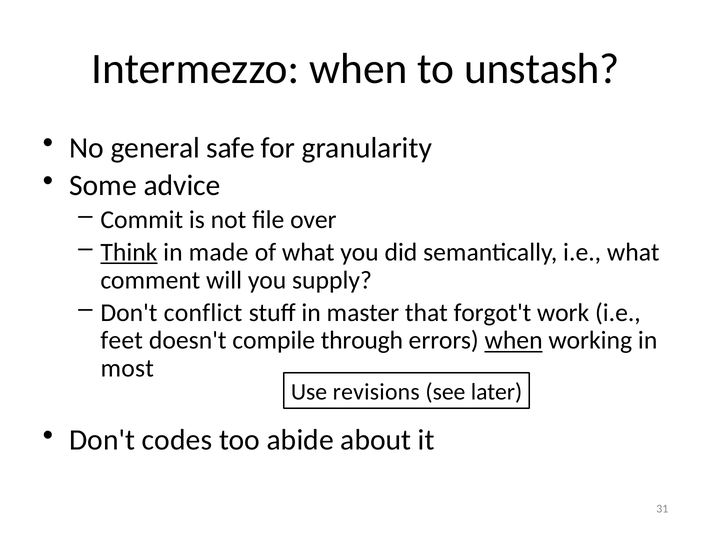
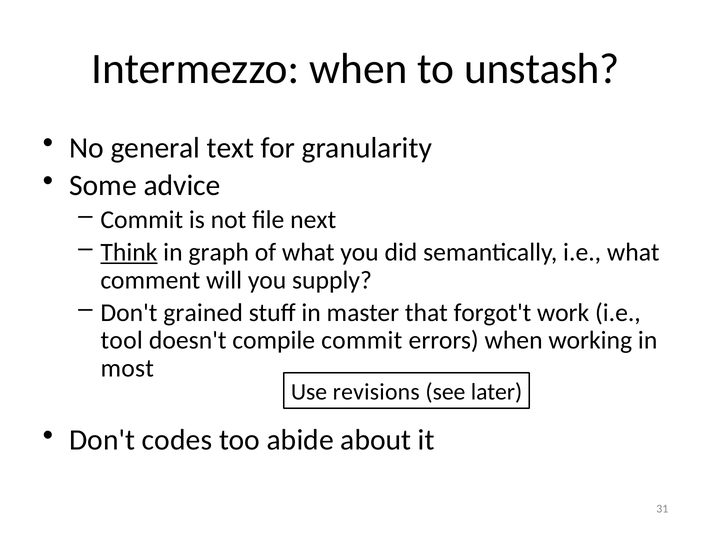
safe: safe -> text (230, 148)
over: over -> next (313, 220)
made: made -> graph (219, 253)
conflict: conflict -> grained (203, 313)
feet: feet -> tool (122, 341)
compile through: through -> commit (362, 341)
when underline: present -> none (514, 341)
